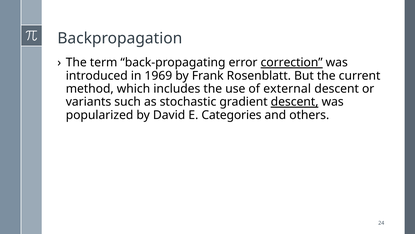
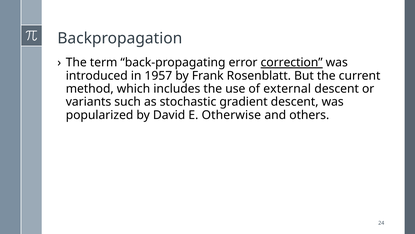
1969: 1969 -> 1957 (158, 76)
descent underline: present -> none (295, 102)
Categories: Categories -> Otherwise (231, 115)
